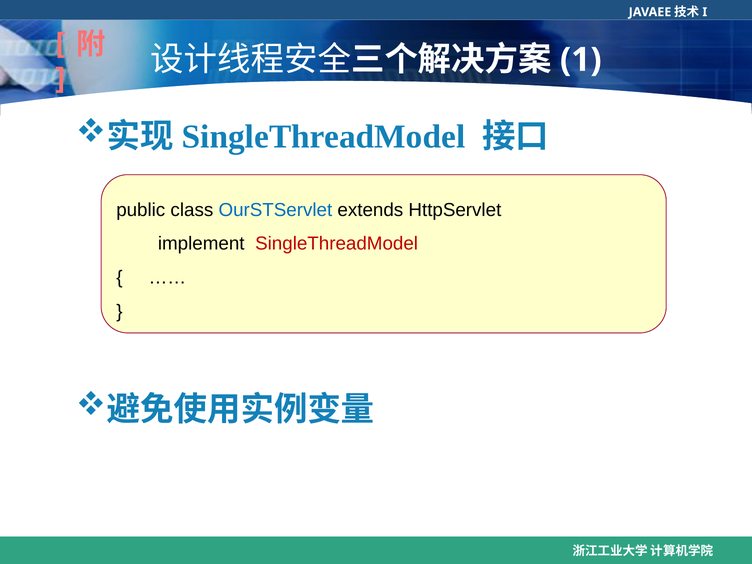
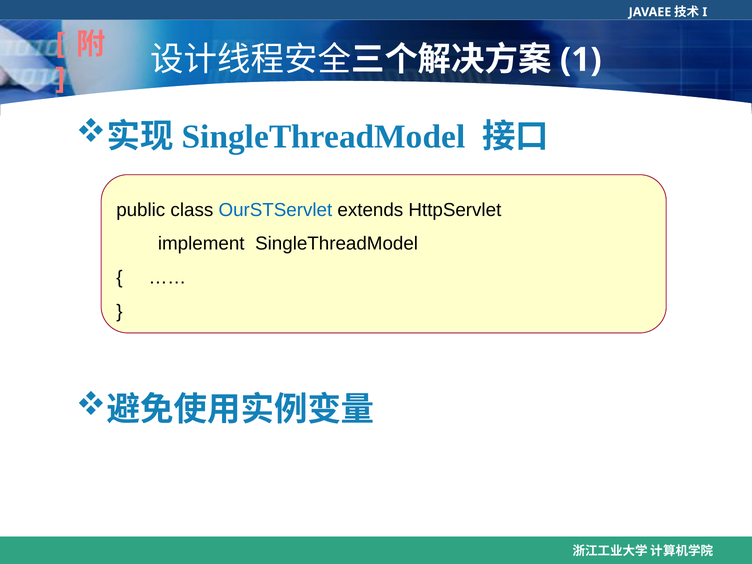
SingleThreadModel colour: red -> black (337, 244)
